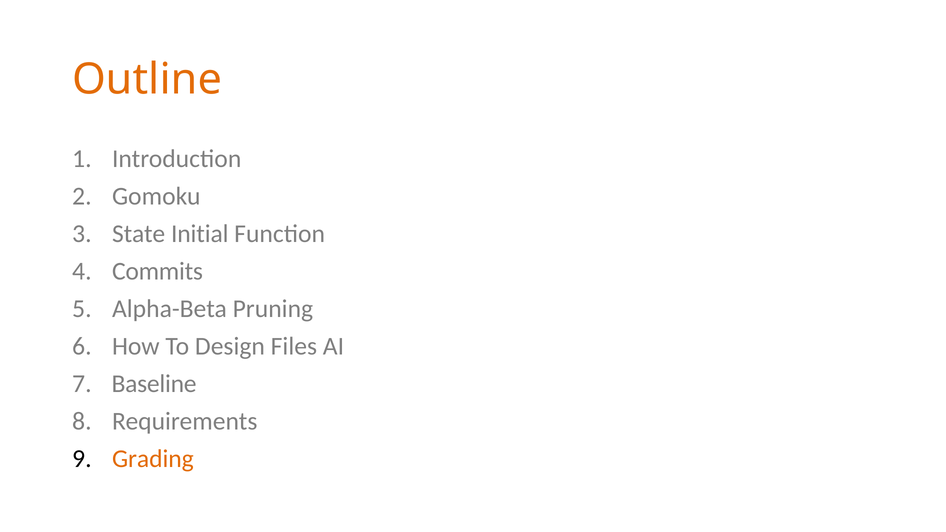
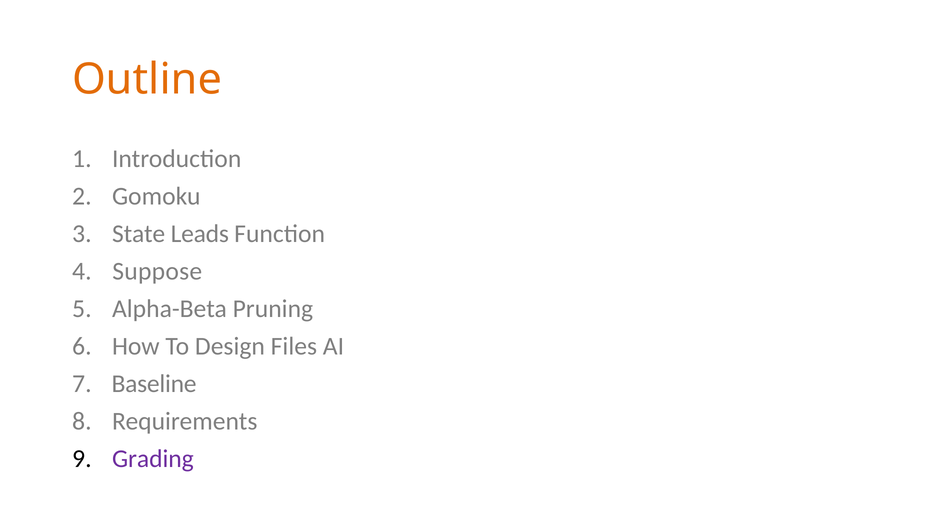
Initial: Initial -> Leads (200, 234)
Commits: Commits -> Suppose (157, 271)
Grading colour: orange -> purple (153, 459)
